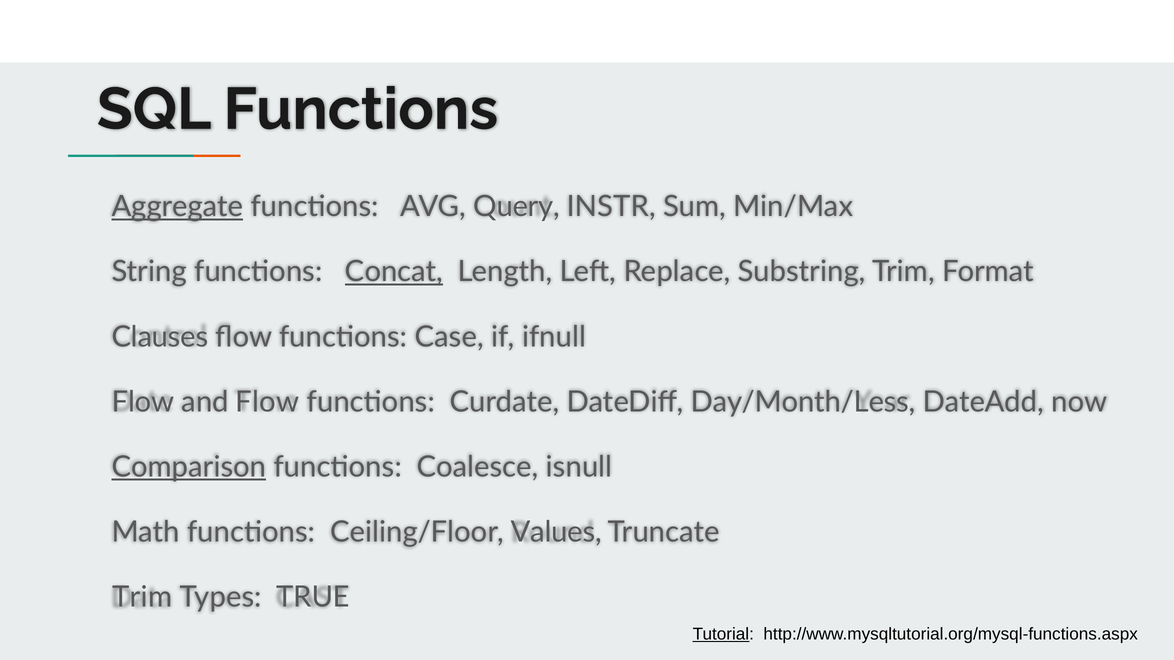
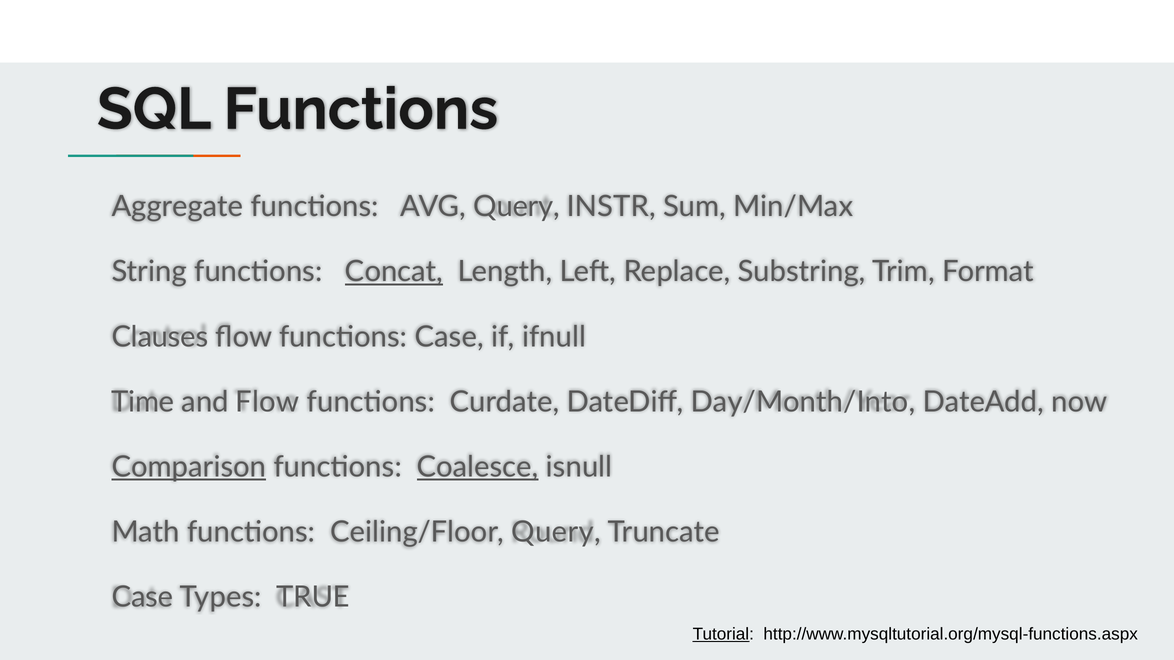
Aggregate underline: present -> none (177, 207)
Flow: Flow -> Time (143, 402)
Day/Month/Less: Day/Month/Less -> Day/Month/Into (803, 402)
Coalesce underline: none -> present (478, 467)
Ceiling/Floor Values: Values -> Query (556, 532)
Trim: Trim -> Case (143, 597)
